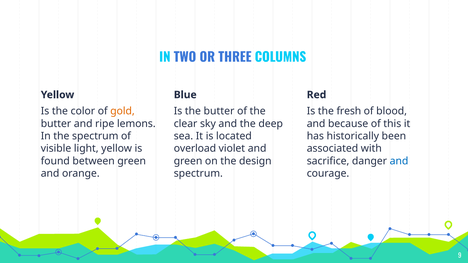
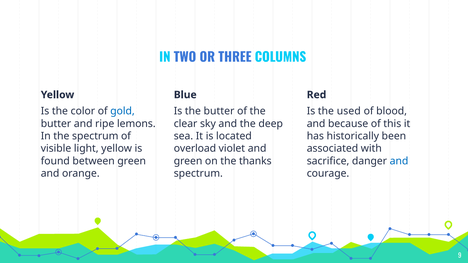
gold colour: orange -> blue (123, 111)
fresh: fresh -> used (349, 111)
design: design -> thanks (255, 161)
